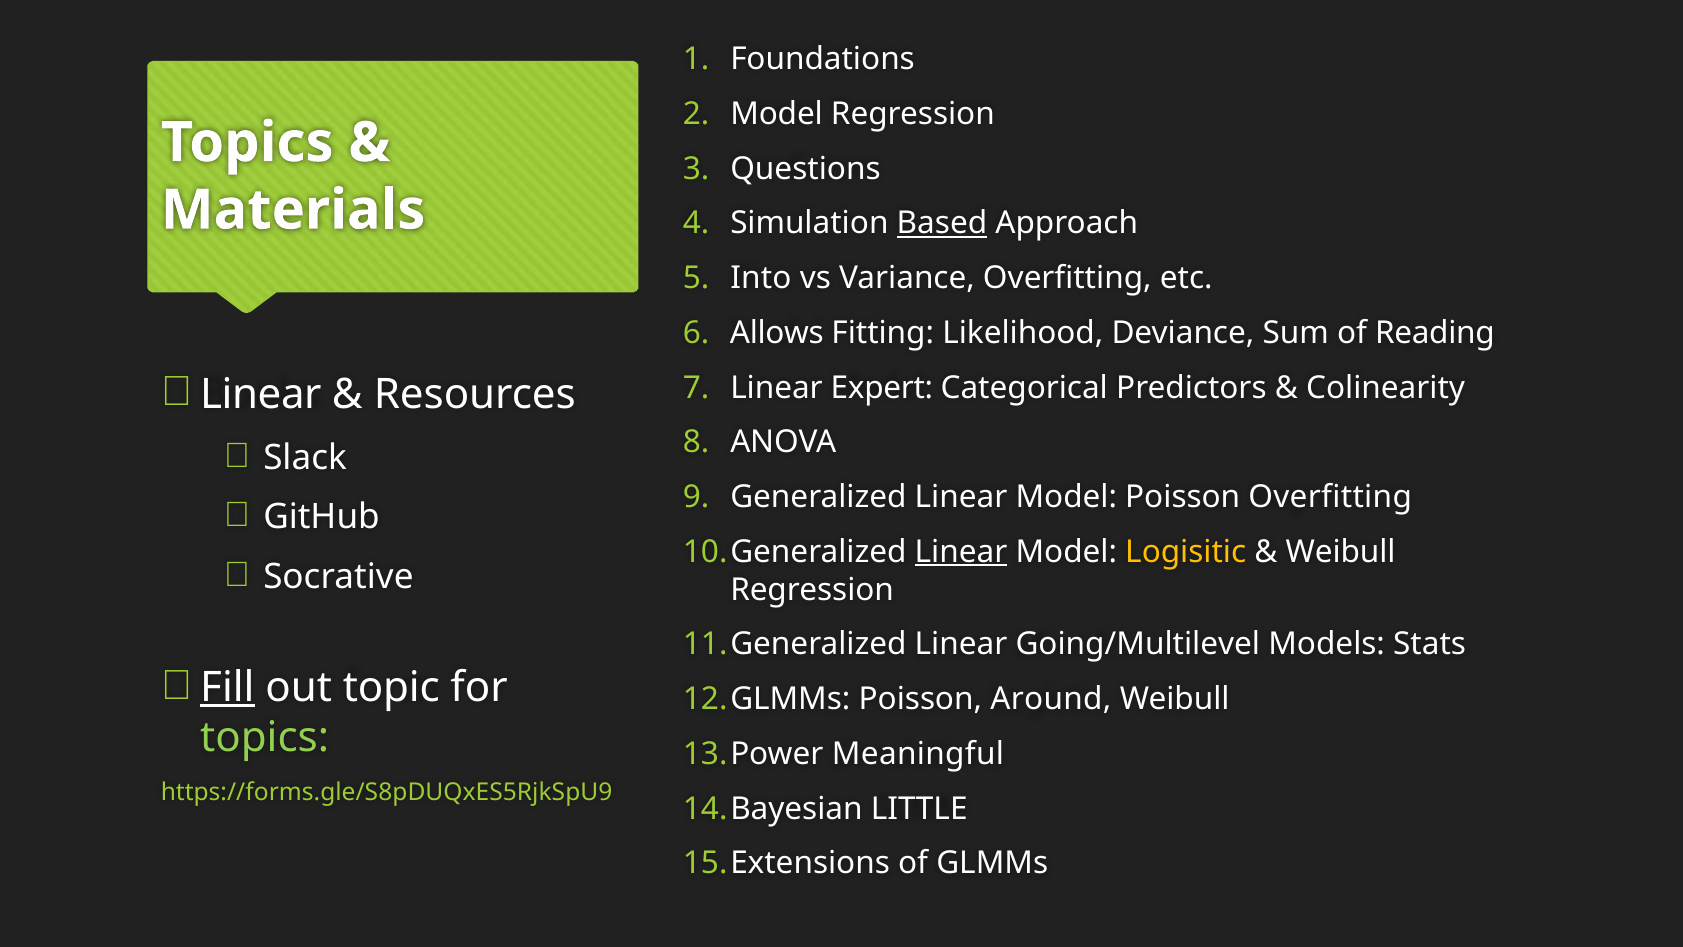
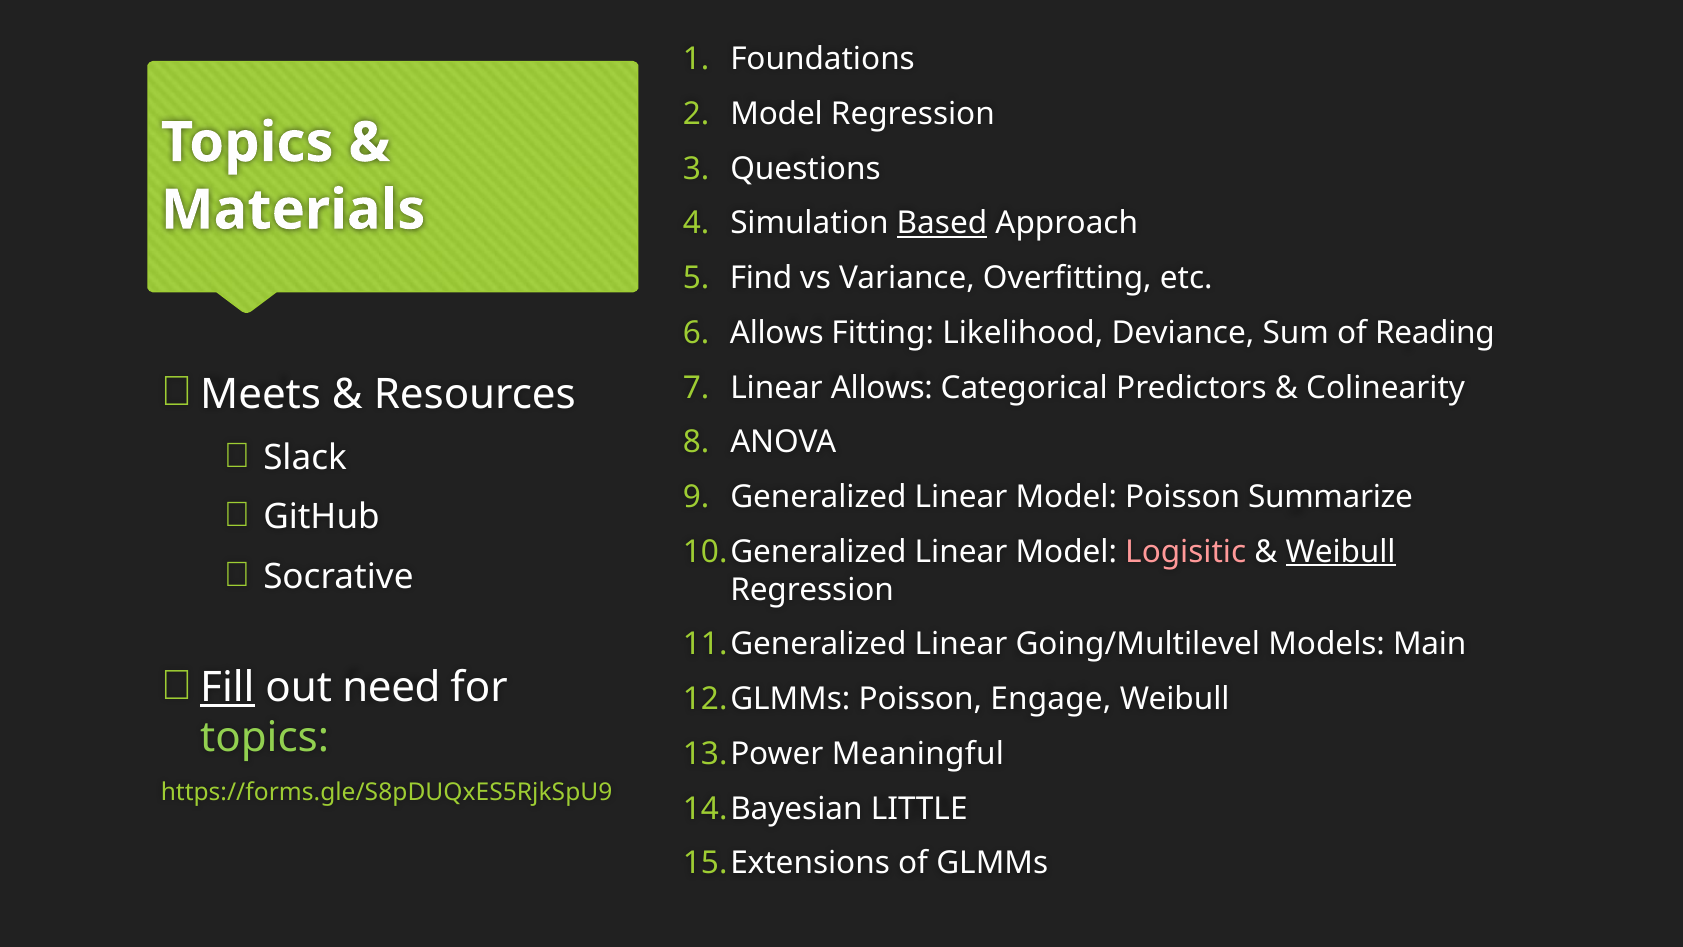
Into: Into -> Find (761, 278)
Linear: Linear -> Meets (261, 394)
Linear Expert: Expert -> Allows (882, 388)
Poisson Overfitting: Overfitting -> Summarize (1330, 497)
Linear underline: present -> none (961, 552)
Logisitic colour: yellow -> pink (1186, 552)
Weibull underline: none -> present (1341, 552)
Stats: Stats -> Main (1430, 644)
topic: topic -> need (391, 687)
Around: Around -> Engage (1051, 699)
